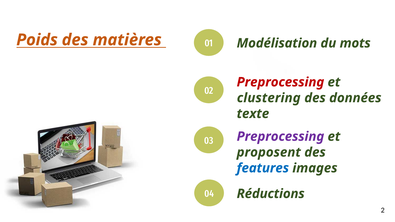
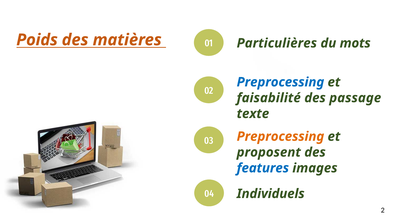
Modélisation: Modélisation -> Particulières (277, 43)
Preprocessing colour: red -> blue (280, 82)
clustering: clustering -> faisabilité (269, 98)
données: données -> passage (355, 98)
Preprocessing colour: purple -> orange (280, 137)
Réductions: Réductions -> Individuels (271, 194)
